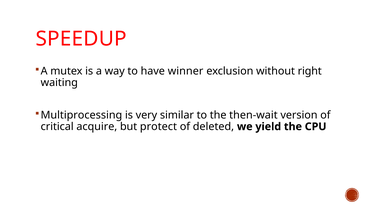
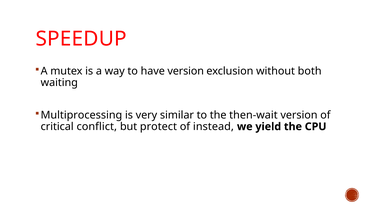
have winner: winner -> version (186, 71)
right: right -> both (310, 71)
acquire: acquire -> conflict (97, 127)
deleted: deleted -> instead (213, 127)
